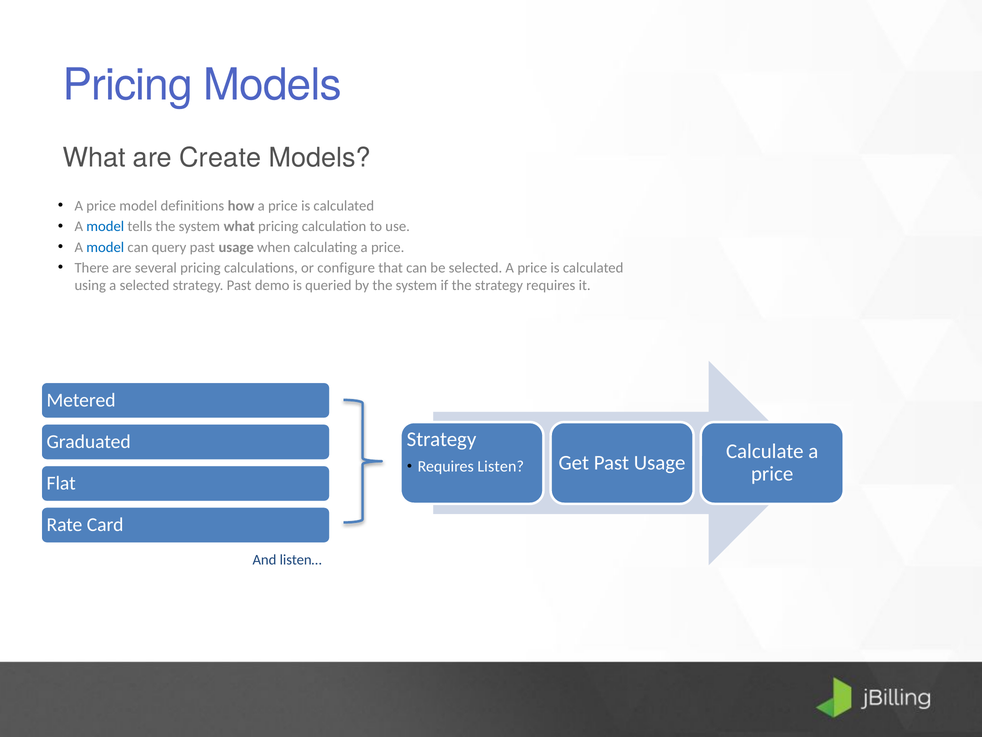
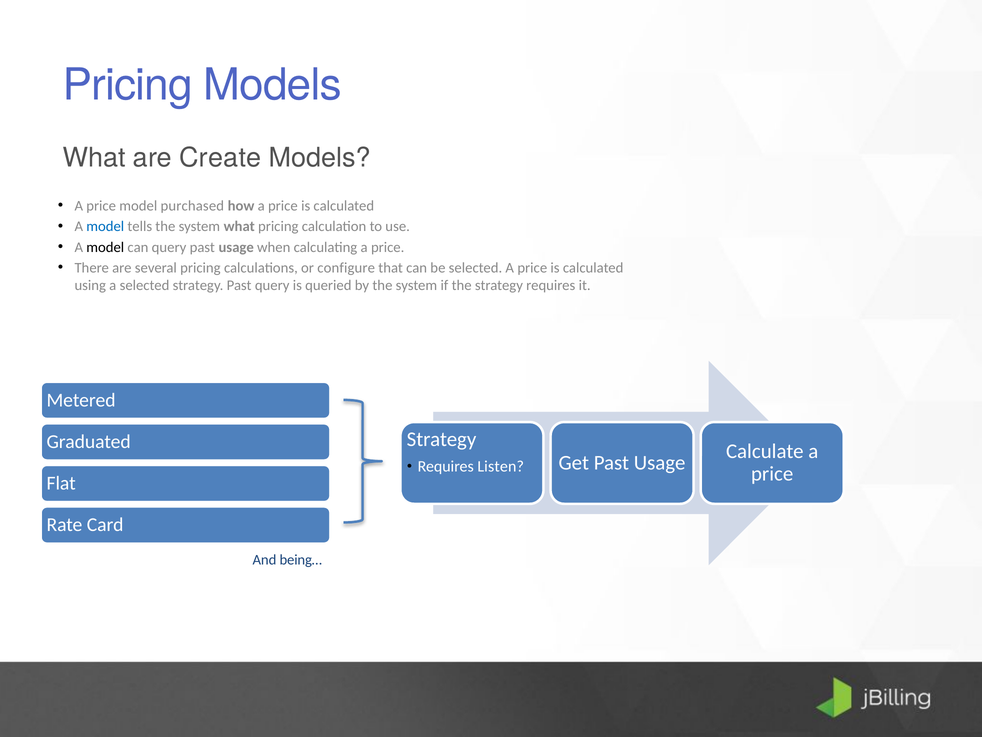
definitions: definitions -> purchased (192, 206)
model colour: blue -> black (105, 247)
Past demo: demo -> query (272, 285)
listen…: listen… -> being… (301, 560)
